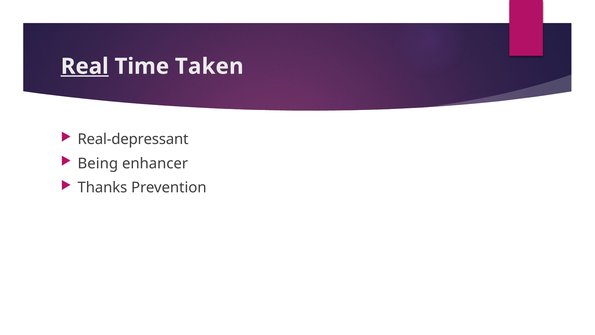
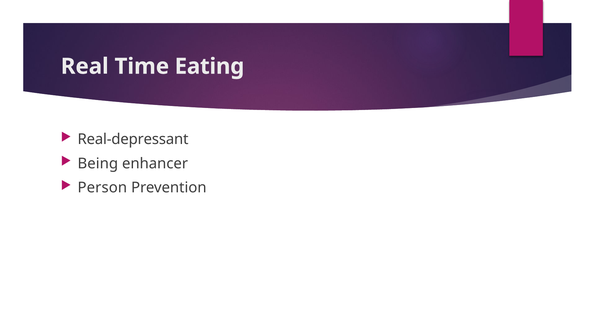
Real underline: present -> none (85, 66)
Taken: Taken -> Eating (209, 66)
Thanks: Thanks -> Person (102, 187)
